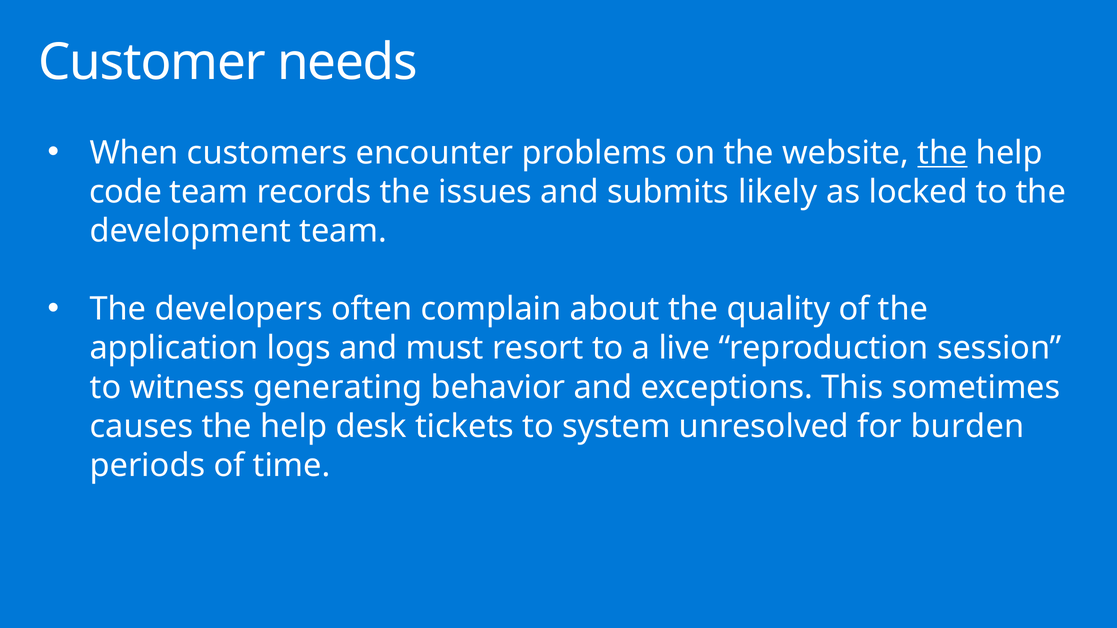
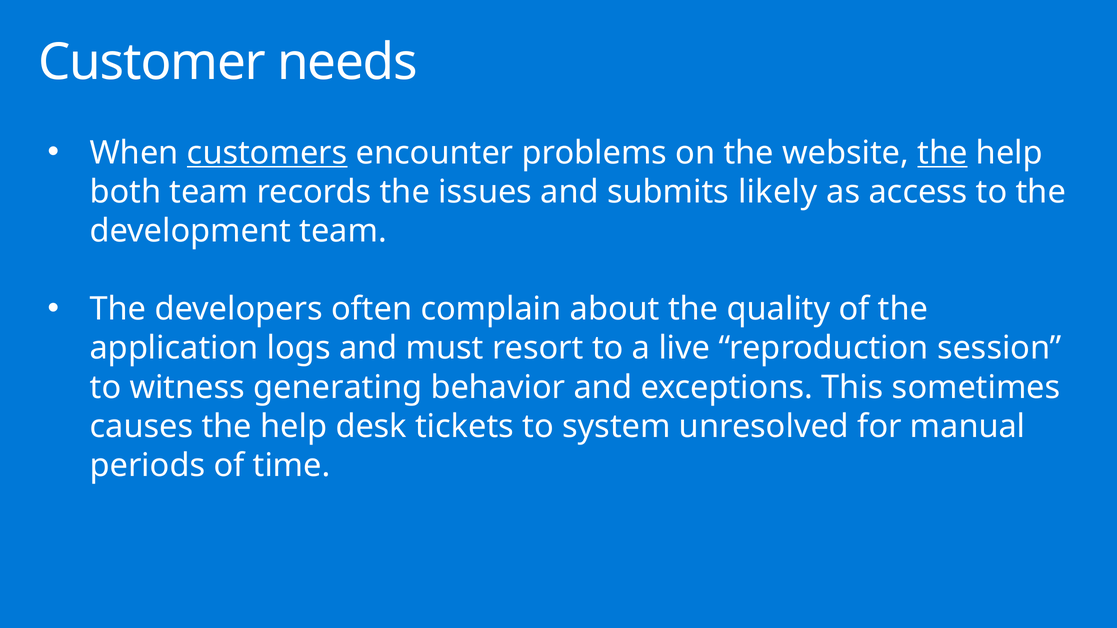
customers underline: none -> present (267, 153)
code: code -> both (125, 192)
locked: locked -> access (918, 192)
burden: burden -> manual (968, 427)
